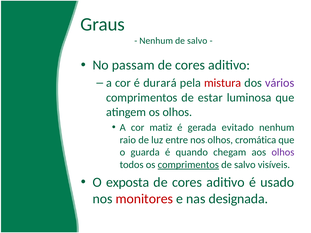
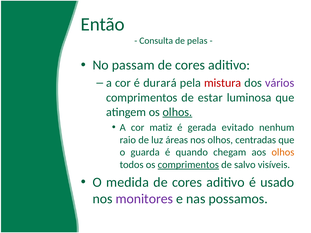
Graus: Graus -> Então (103, 24)
Nenhum: Nenhum -> Consulta (156, 41)
salvo: salvo -> pelas (197, 41)
olhos underline: none -> present (177, 112)
entre: entre -> áreas (177, 140)
cromática: cromática -> centradas (256, 140)
olhos colour: purple -> orange (283, 152)
exposta: exposta -> medida (128, 182)
monitores colour: red -> purple (144, 199)
designada: designada -> possamos (238, 199)
